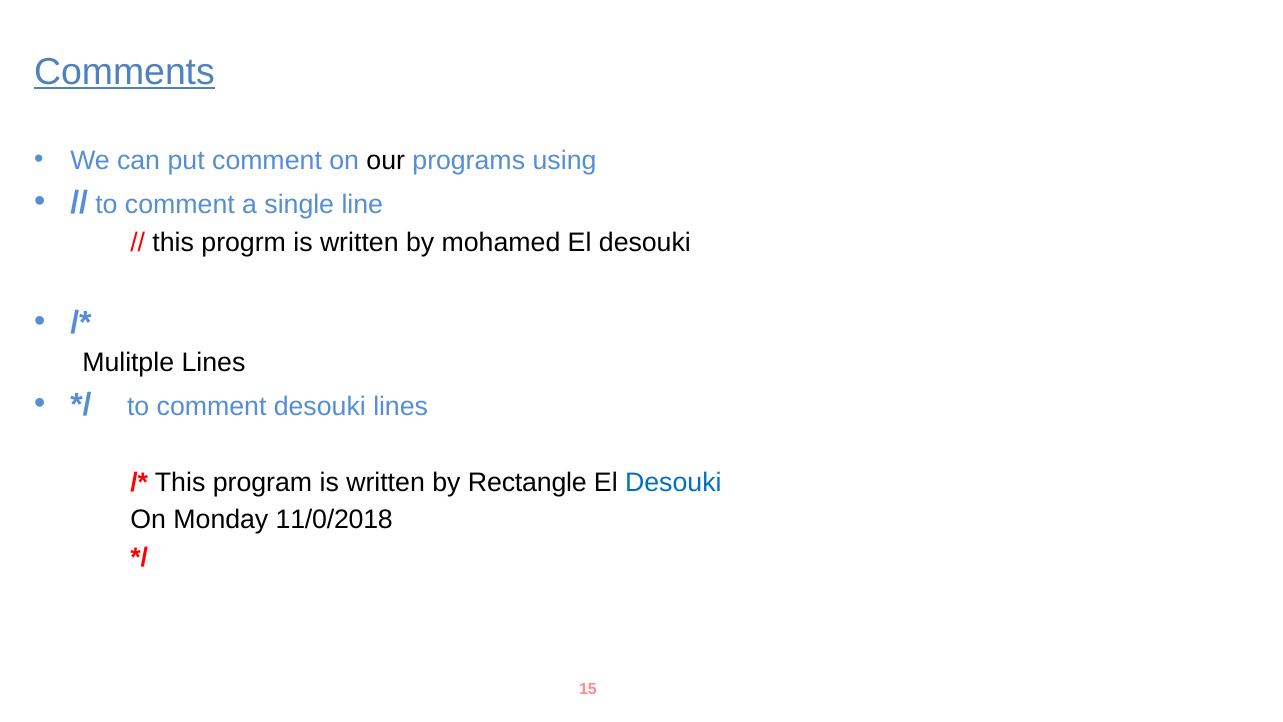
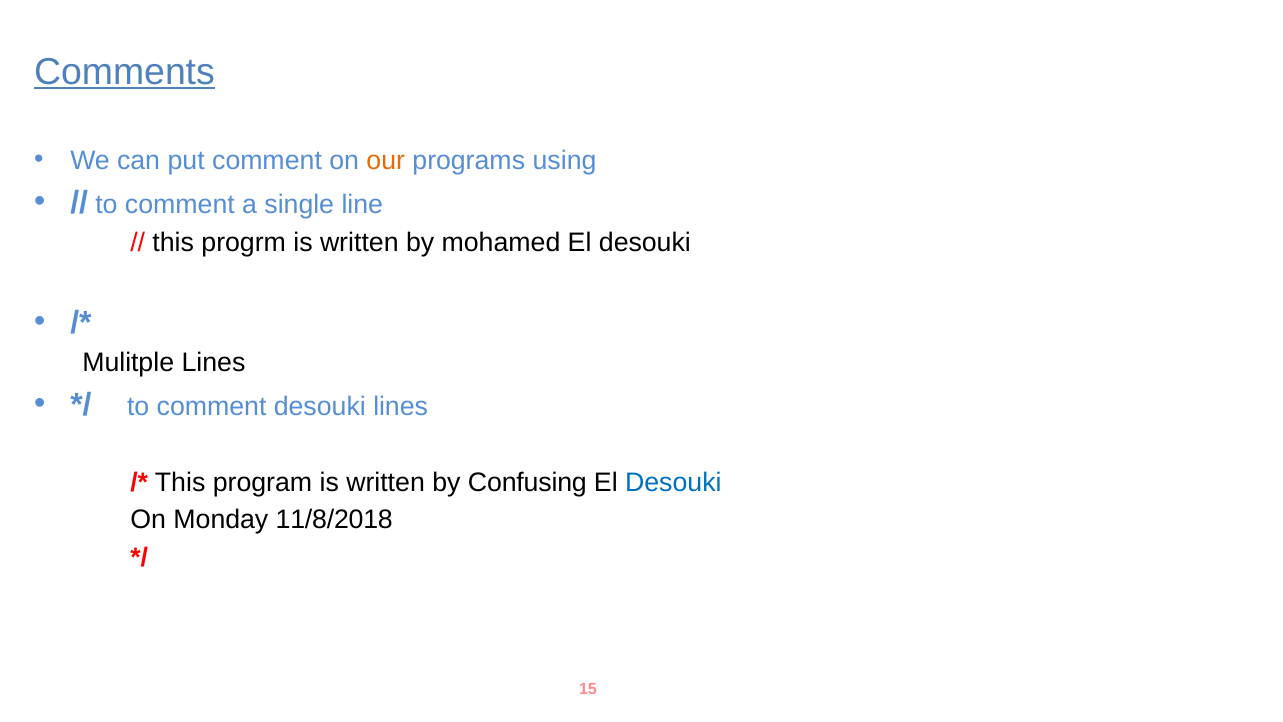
our colour: black -> orange (386, 161)
Rectangle: Rectangle -> Confusing (527, 483)
11/0/2018: 11/0/2018 -> 11/8/2018 (334, 520)
